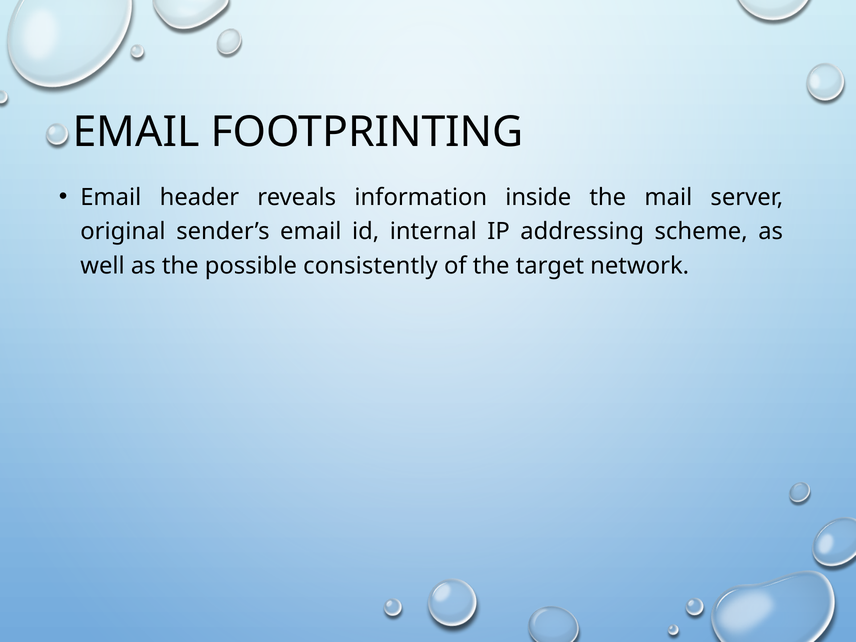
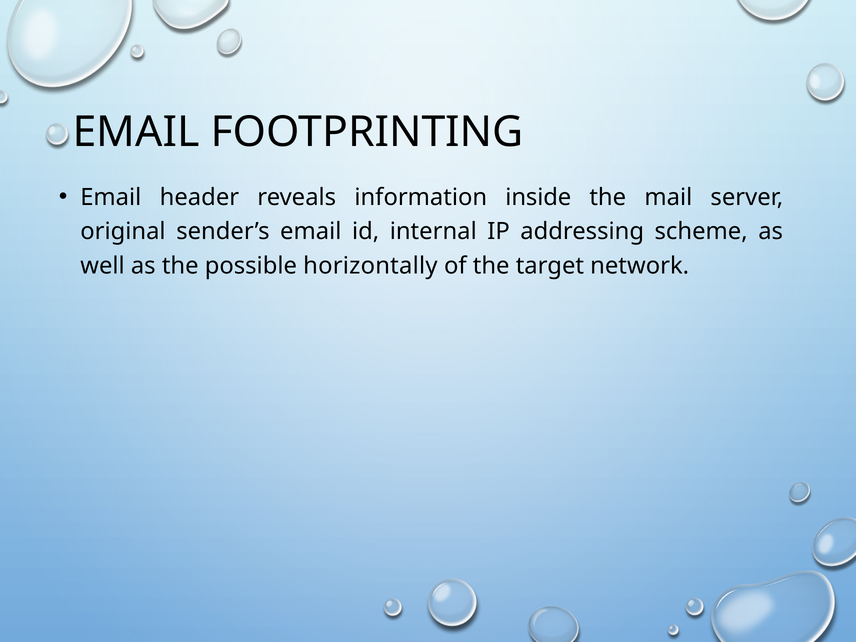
consistently: consistently -> horizontally (370, 266)
